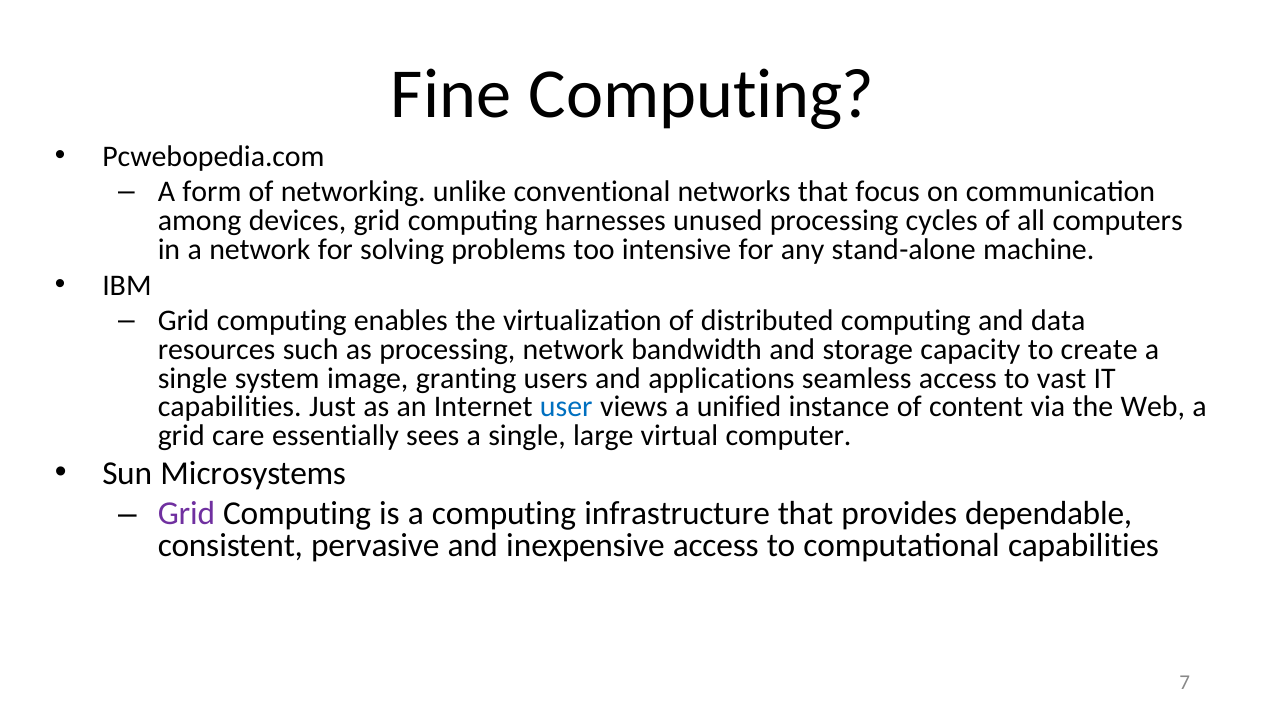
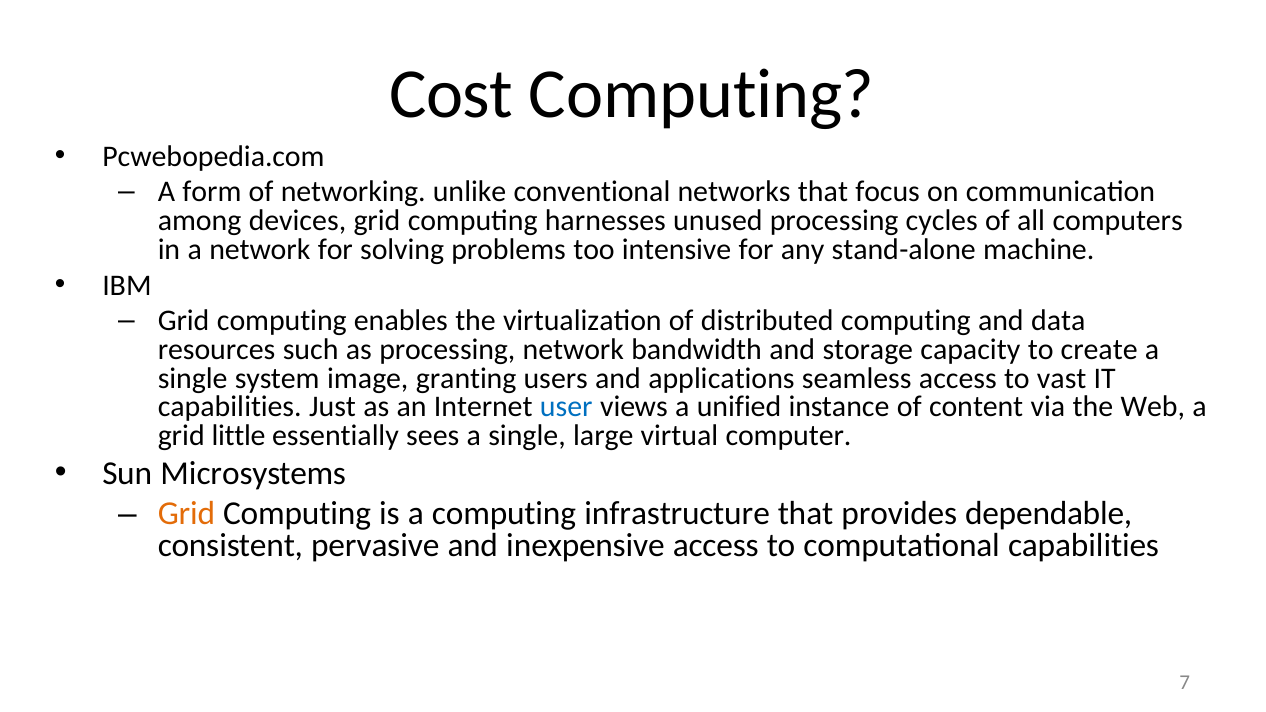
Fine: Fine -> Cost (451, 94)
care: care -> little (238, 436)
Grid colour: purple -> orange (186, 514)
